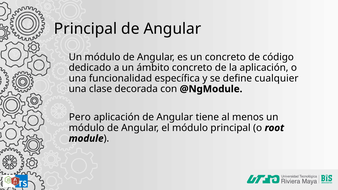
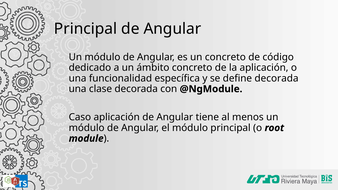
define cualquier: cualquier -> decorada (277, 78)
Pero: Pero -> Caso (80, 117)
